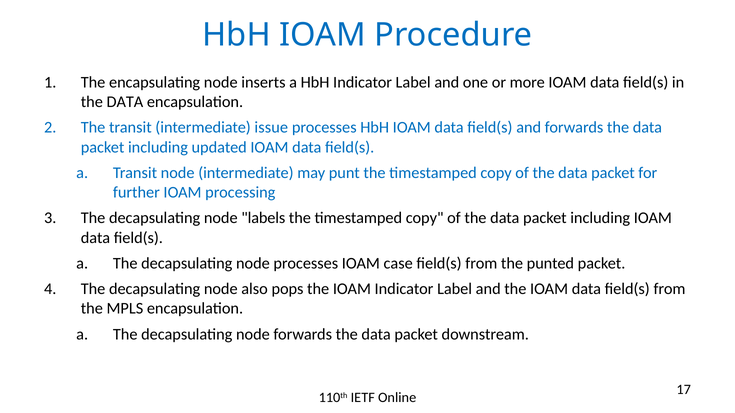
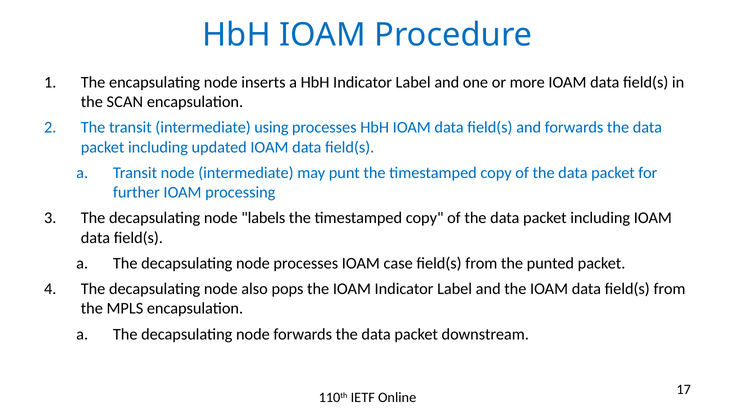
DATA: DATA -> SCAN (125, 102)
issue: issue -> using (271, 128)
